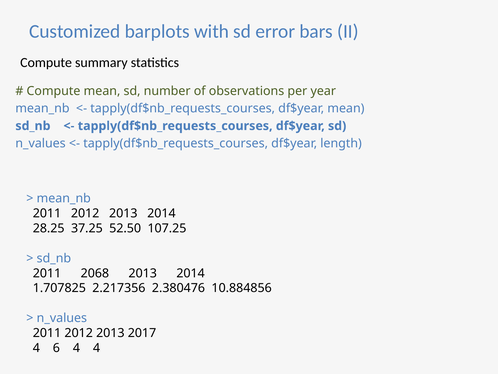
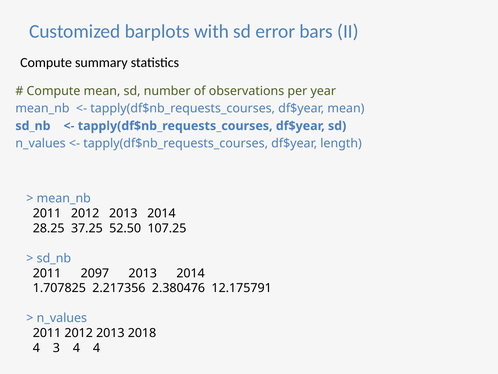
2068: 2068 -> 2097 (95, 273)
10.884856: 10.884856 -> 12.175791 (242, 288)
2017: 2017 -> 2018 (142, 333)
6: 6 -> 3 (56, 348)
